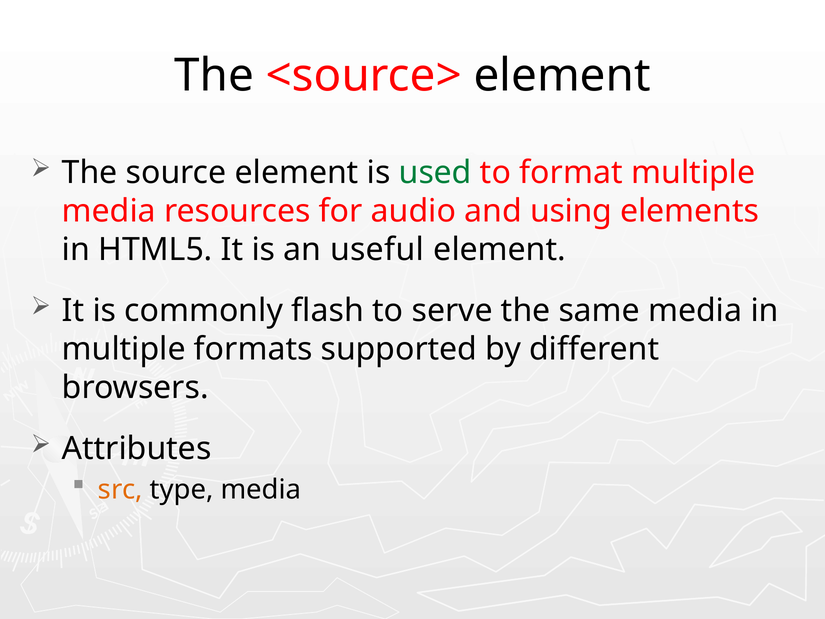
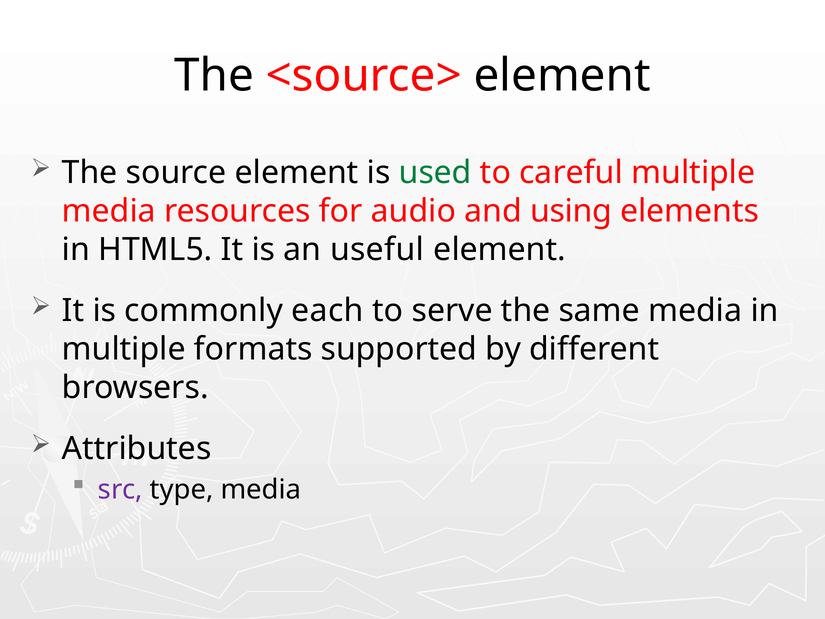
format: format -> careful (571, 173)
flash: flash -> each (327, 311)
src colour: orange -> purple (120, 490)
